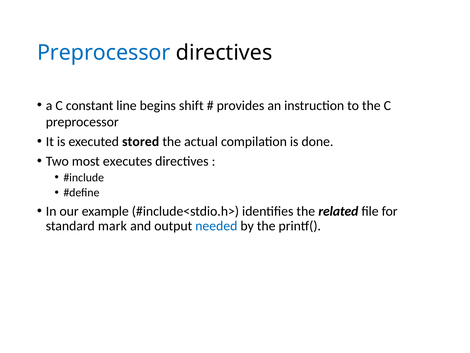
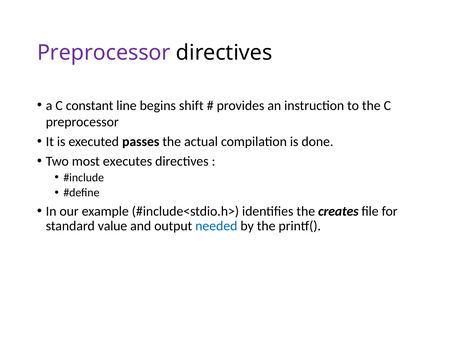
Preprocessor colour: blue -> purple (104, 53)
stored: stored -> passes (141, 141)
related: related -> creates (338, 211)
mark: mark -> value (113, 226)
